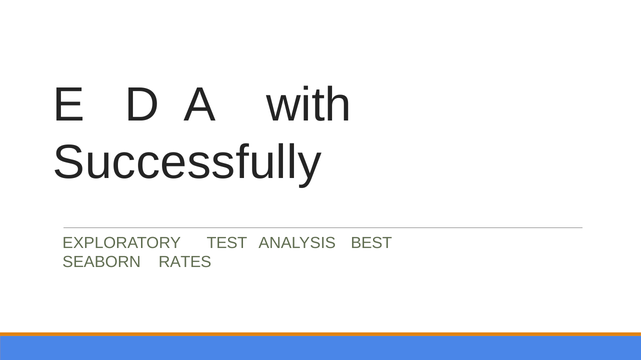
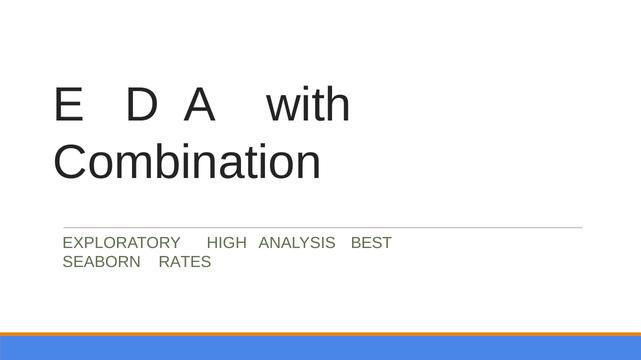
Successfully: Successfully -> Combination (187, 163)
TEST: TEST -> HIGH (227, 243)
